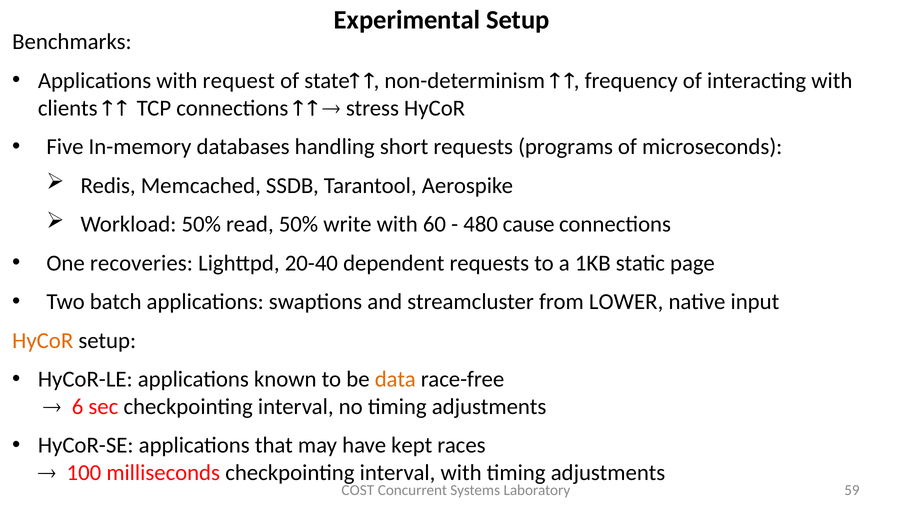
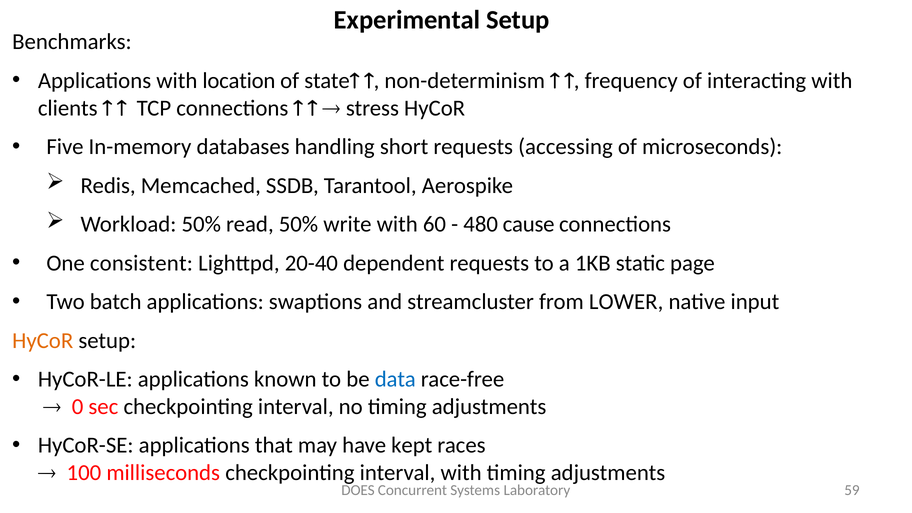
request: request -> location (239, 81)
programs: programs -> accessing (565, 147)
recoveries: recoveries -> consistent (141, 263)
data colour: orange -> blue (395, 379)
6: 6 -> 0 (78, 407)
COST: COST -> DOES (358, 490)
